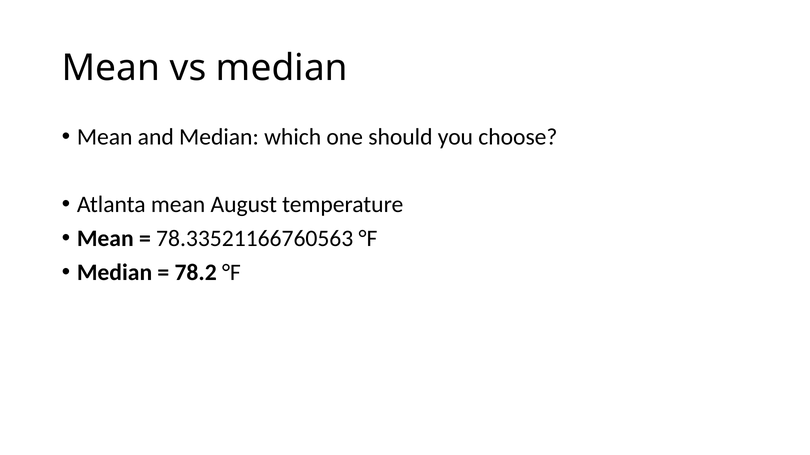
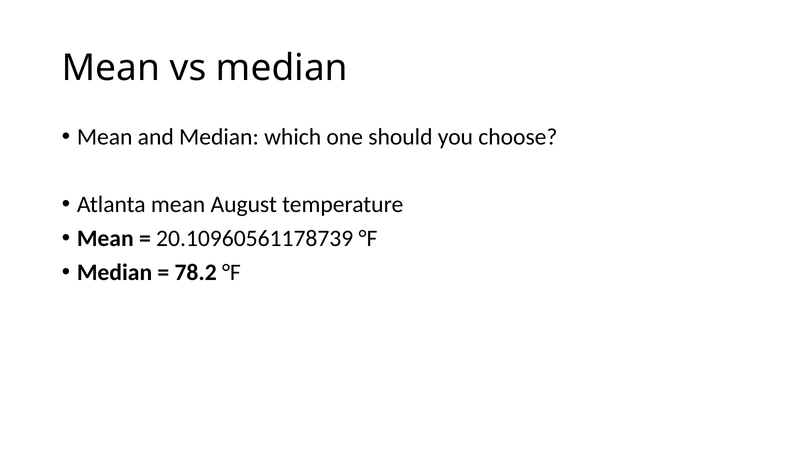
78.33521166760563: 78.33521166760563 -> 20.10960561178739 (255, 239)
